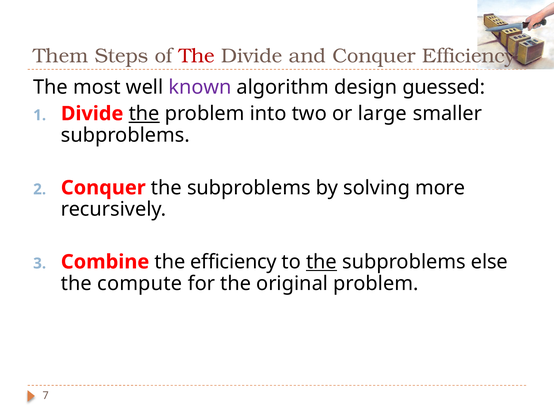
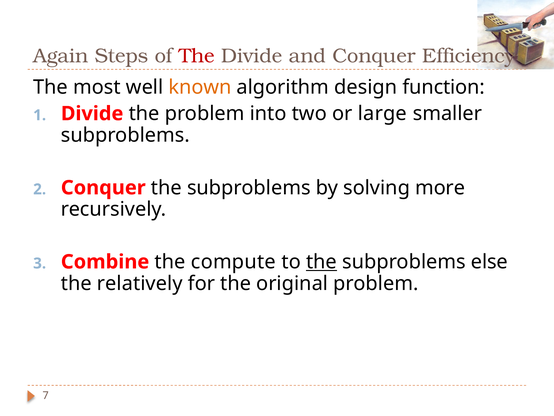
Them: Them -> Again (61, 56)
known colour: purple -> orange (200, 87)
guessed: guessed -> function (444, 87)
the underline: present -> none (144, 113)
the efficiency: efficiency -> compute (233, 262)
compute: compute -> relatively (140, 283)
